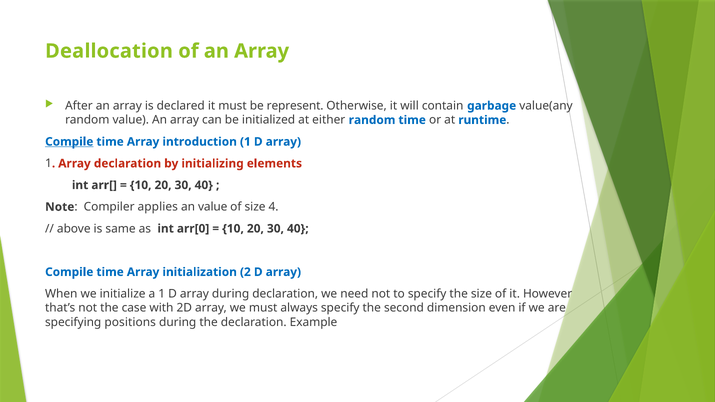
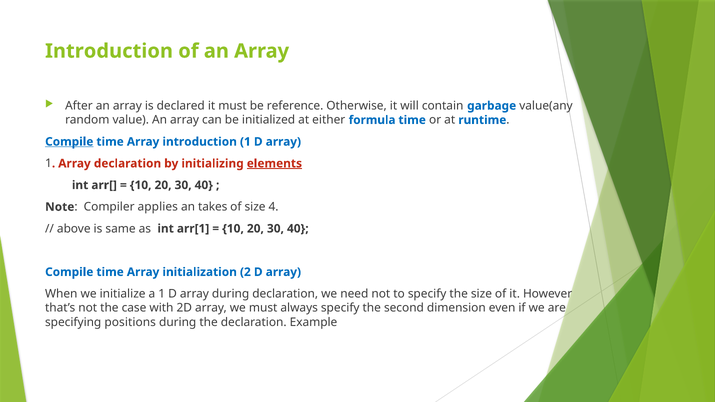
Deallocation: Deallocation -> Introduction (109, 51)
represent: represent -> reference (295, 106)
either random: random -> formula (372, 120)
elements underline: none -> present (274, 164)
an value: value -> takes (213, 207)
arr[0: arr[0 -> arr[1 (193, 229)
